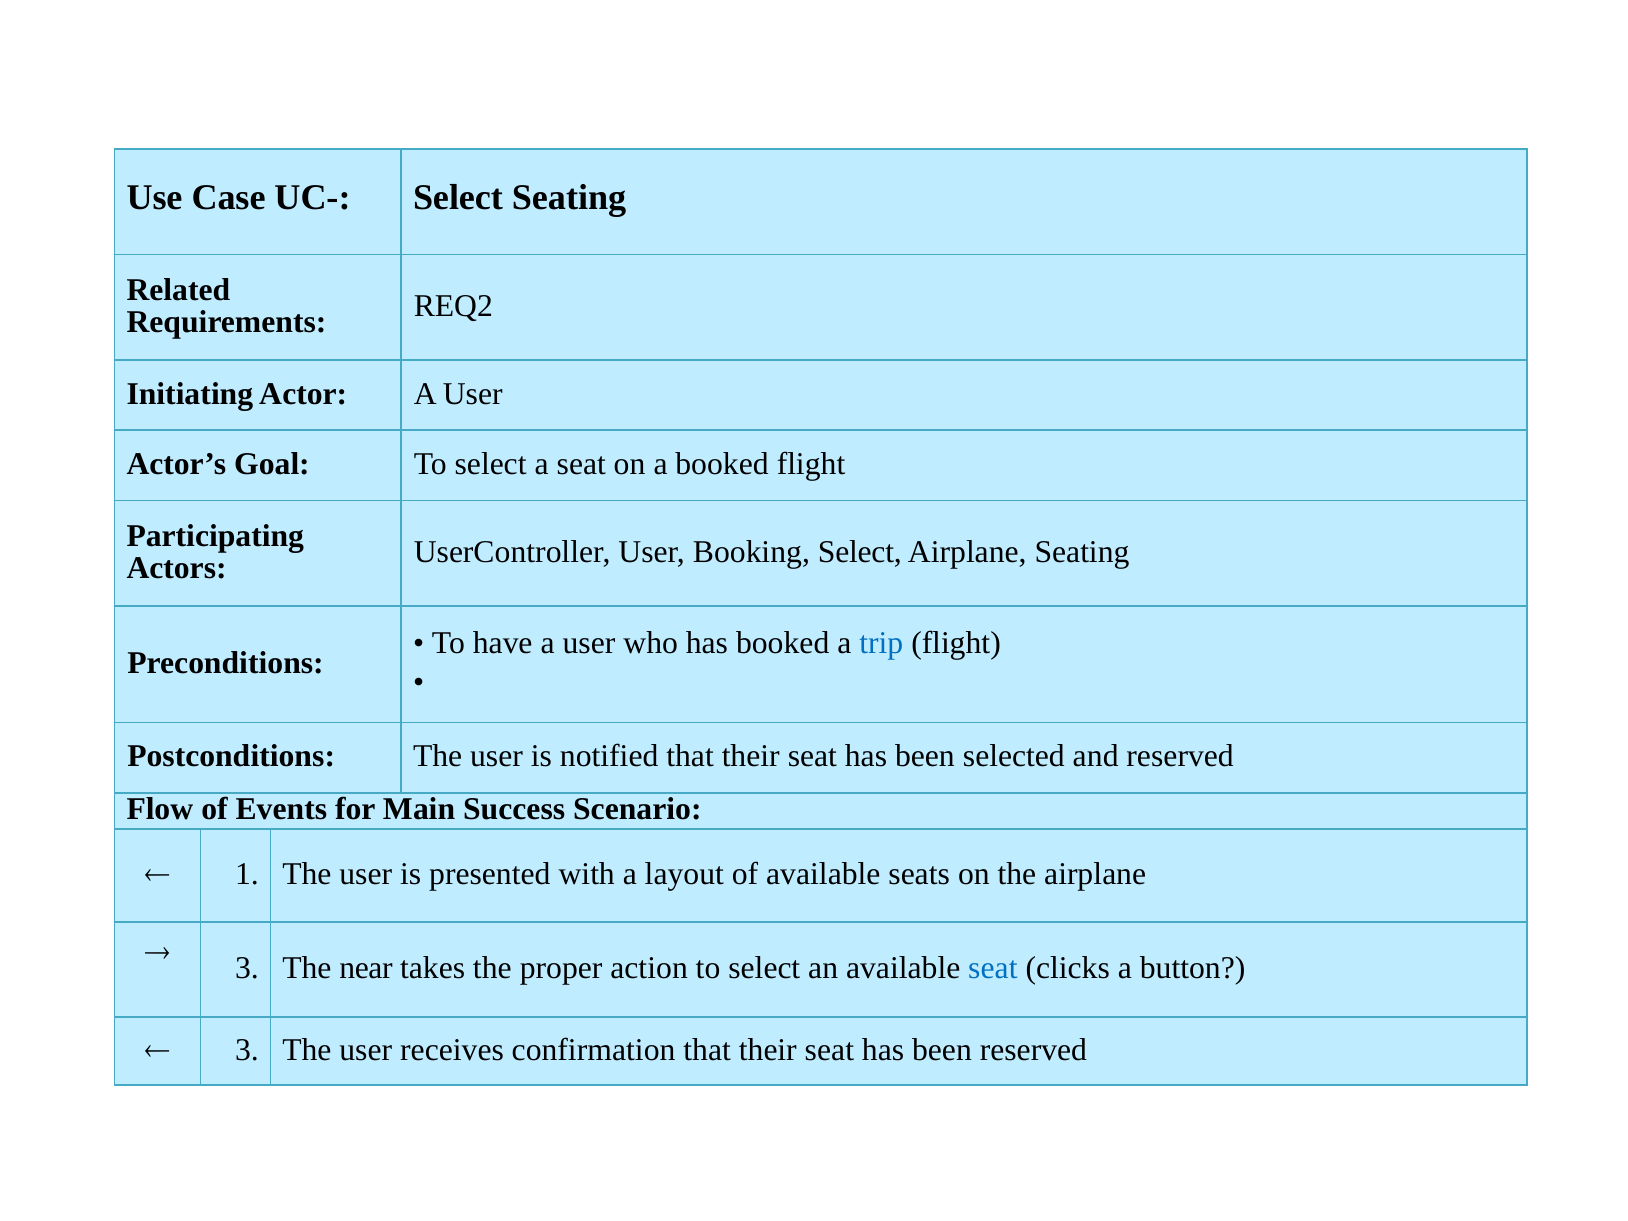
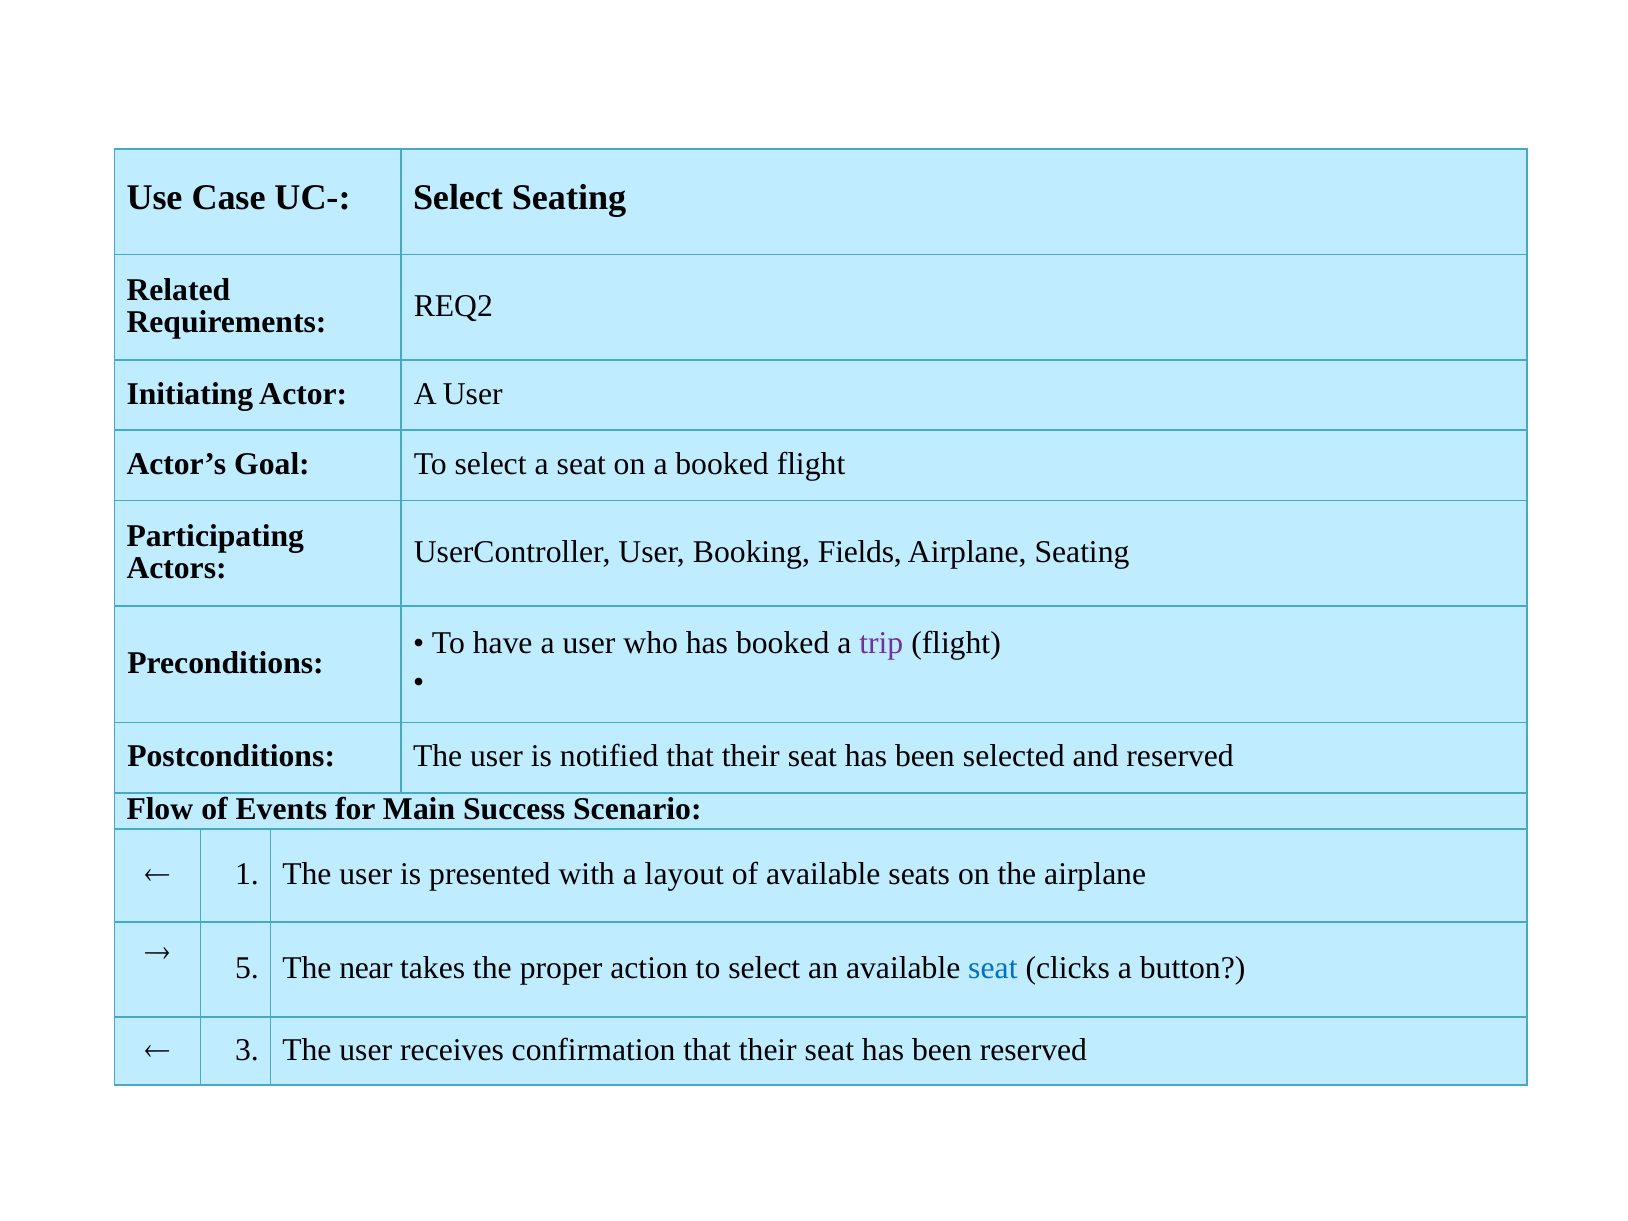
Booking Select: Select -> Fields (860, 552)
trip colour: blue -> purple (881, 644)
3: 3 -> 5 (247, 968)
